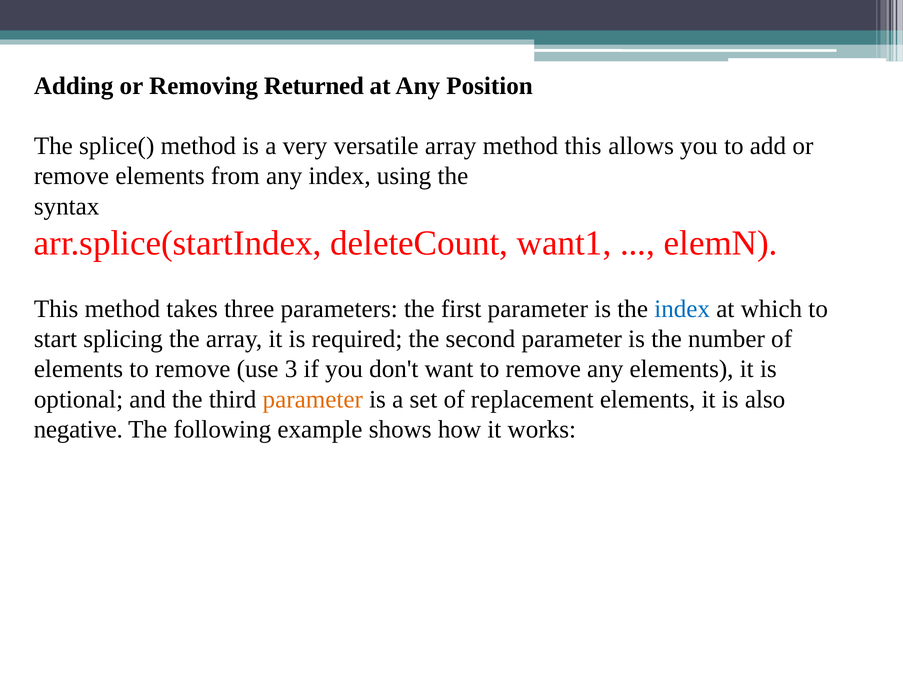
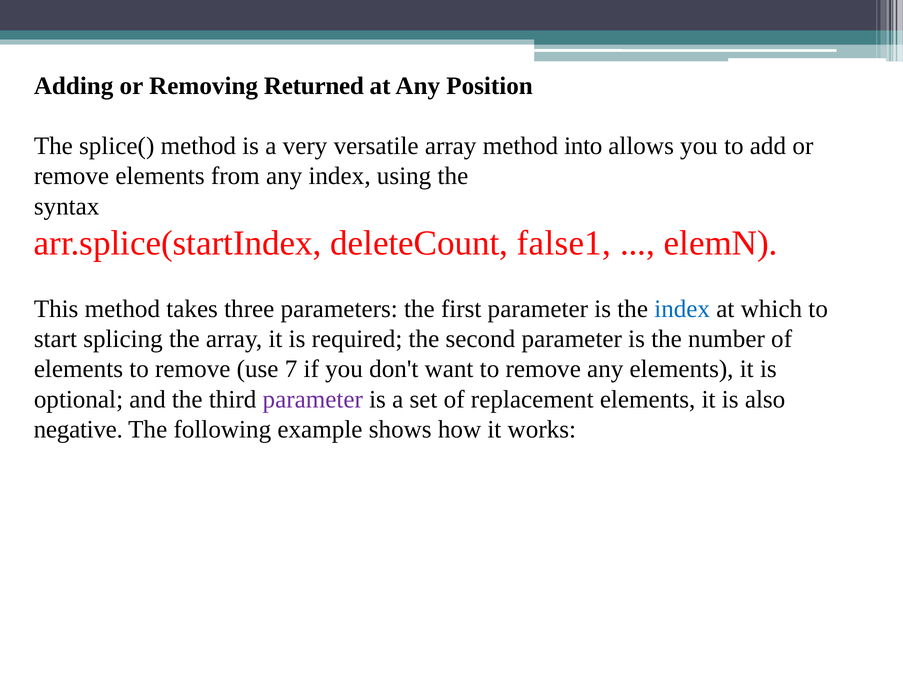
method this: this -> into (583, 146)
want1: want1 -> false1 (564, 243)
3: 3 -> 7 (291, 369)
parameter colour: orange -> purple (313, 399)
